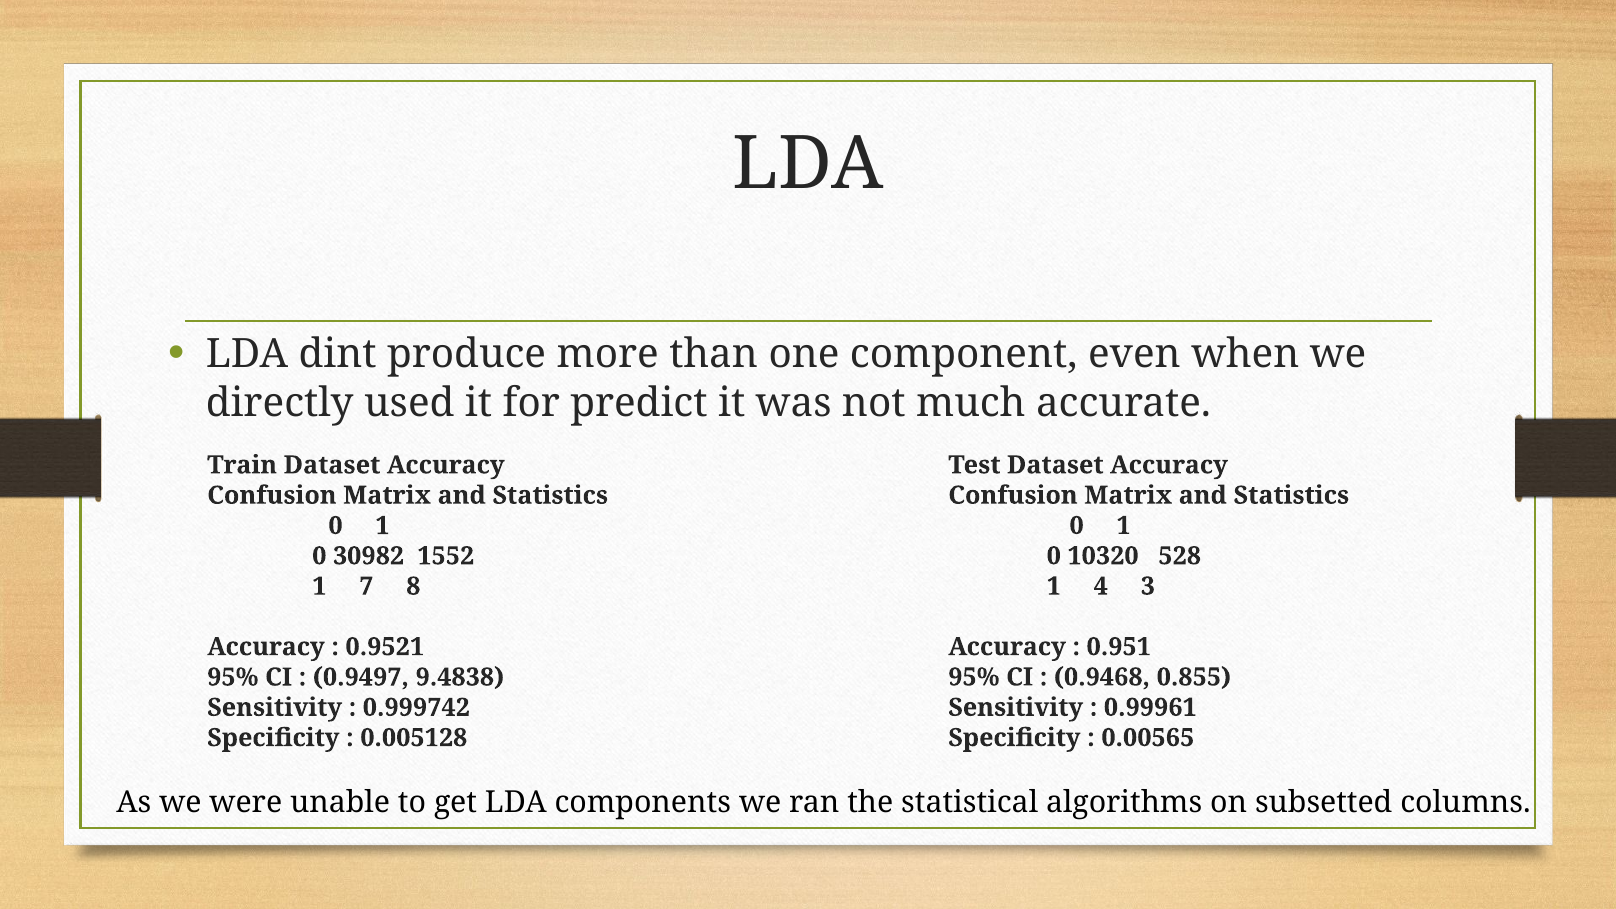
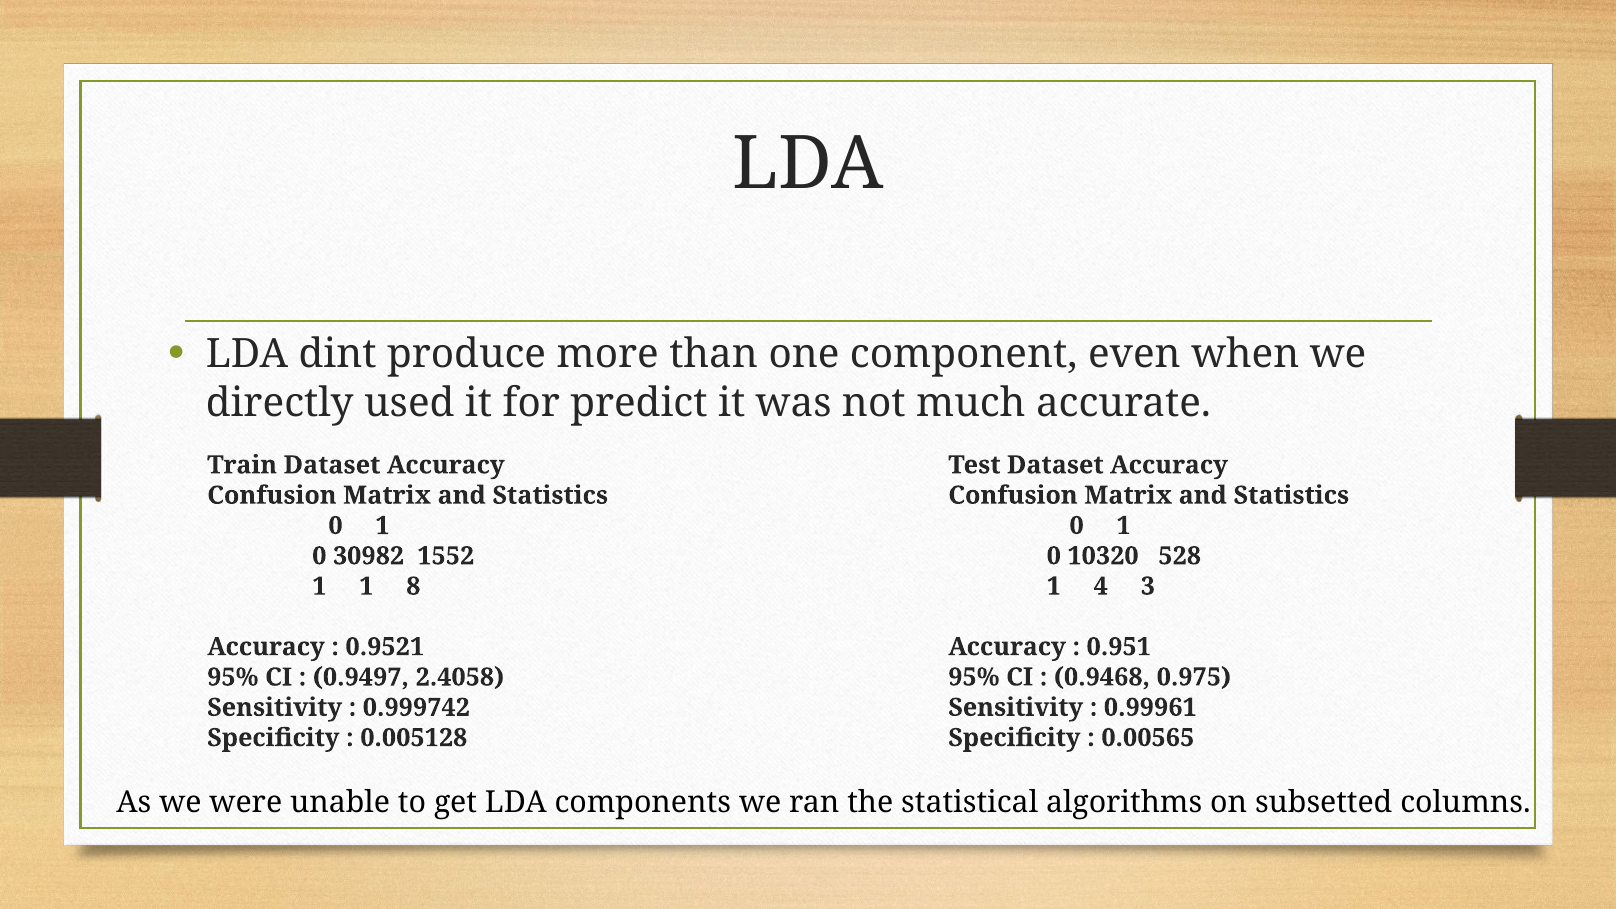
1 7: 7 -> 1 (366, 586)
9.4838: 9.4838 -> 2.4058 (460, 677)
0.855: 0.855 -> 0.975 (1194, 677)
